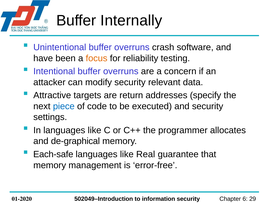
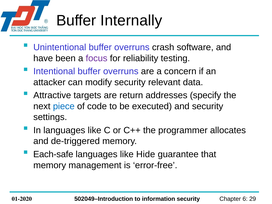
focus colour: orange -> purple (97, 58)
de-graphical: de-graphical -> de-triggered (75, 141)
Real: Real -> Hide (146, 154)
